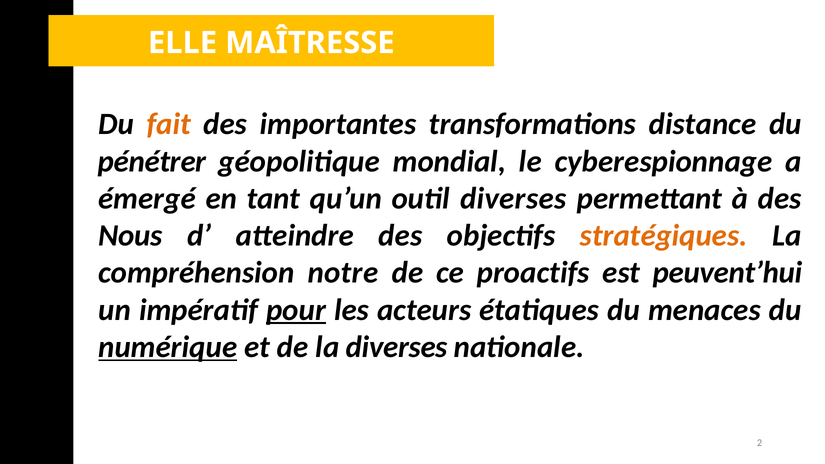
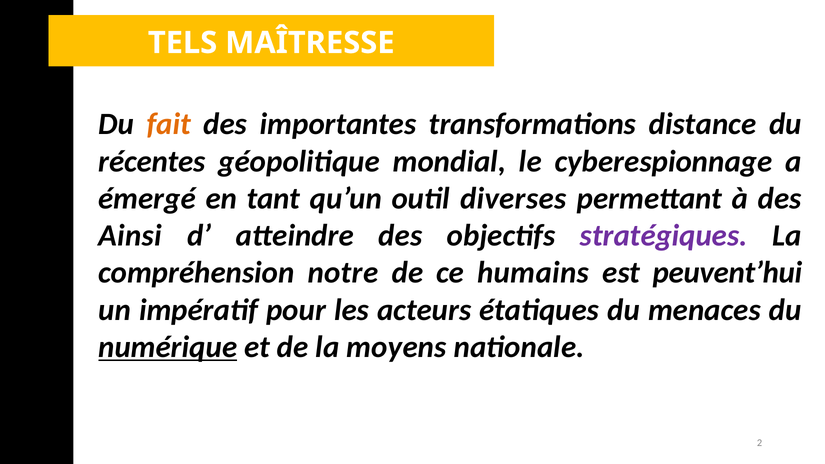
ELLE: ELLE -> TELS (183, 43)
pénétrer: pénétrer -> récentes (152, 161)
Nous: Nous -> Ainsi (130, 236)
stratégiques colour: orange -> purple (664, 236)
proactifs: proactifs -> humains (533, 273)
pour underline: present -> none (296, 310)
la diverses: diverses -> moyens (396, 347)
